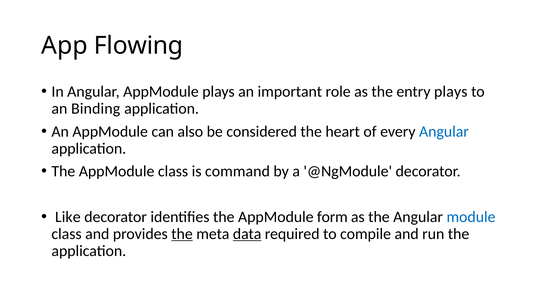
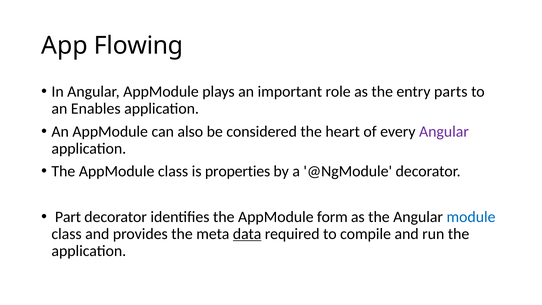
entry plays: plays -> parts (451, 92)
Binding: Binding -> Enables (96, 109)
Angular colour: blue -> purple (444, 131)
command: command -> properties (238, 171)
Like: Like -> Part (68, 217)
the underline: present -> none (182, 234)
